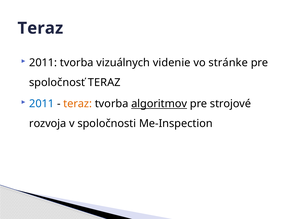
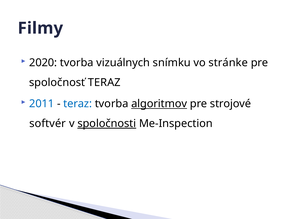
Teraz: Teraz -> Filmy (40, 28)
2011: 2011 -> 2020 (43, 63)
videnie: videnie -> snímku (172, 63)
teraz colour: orange -> blue (78, 104)
rozvoja: rozvoja -> softvér (48, 123)
spoločnosti underline: none -> present (107, 123)
